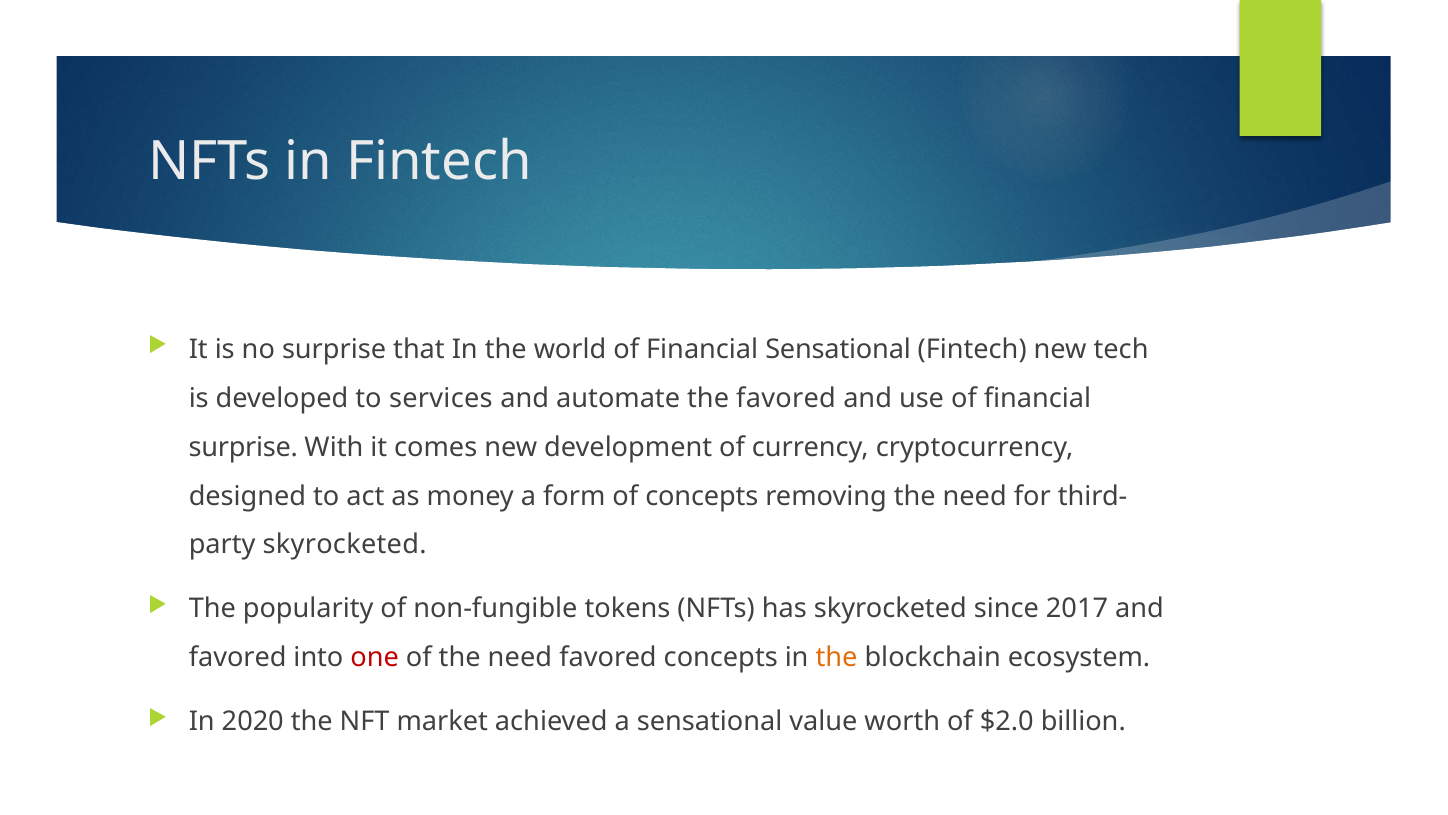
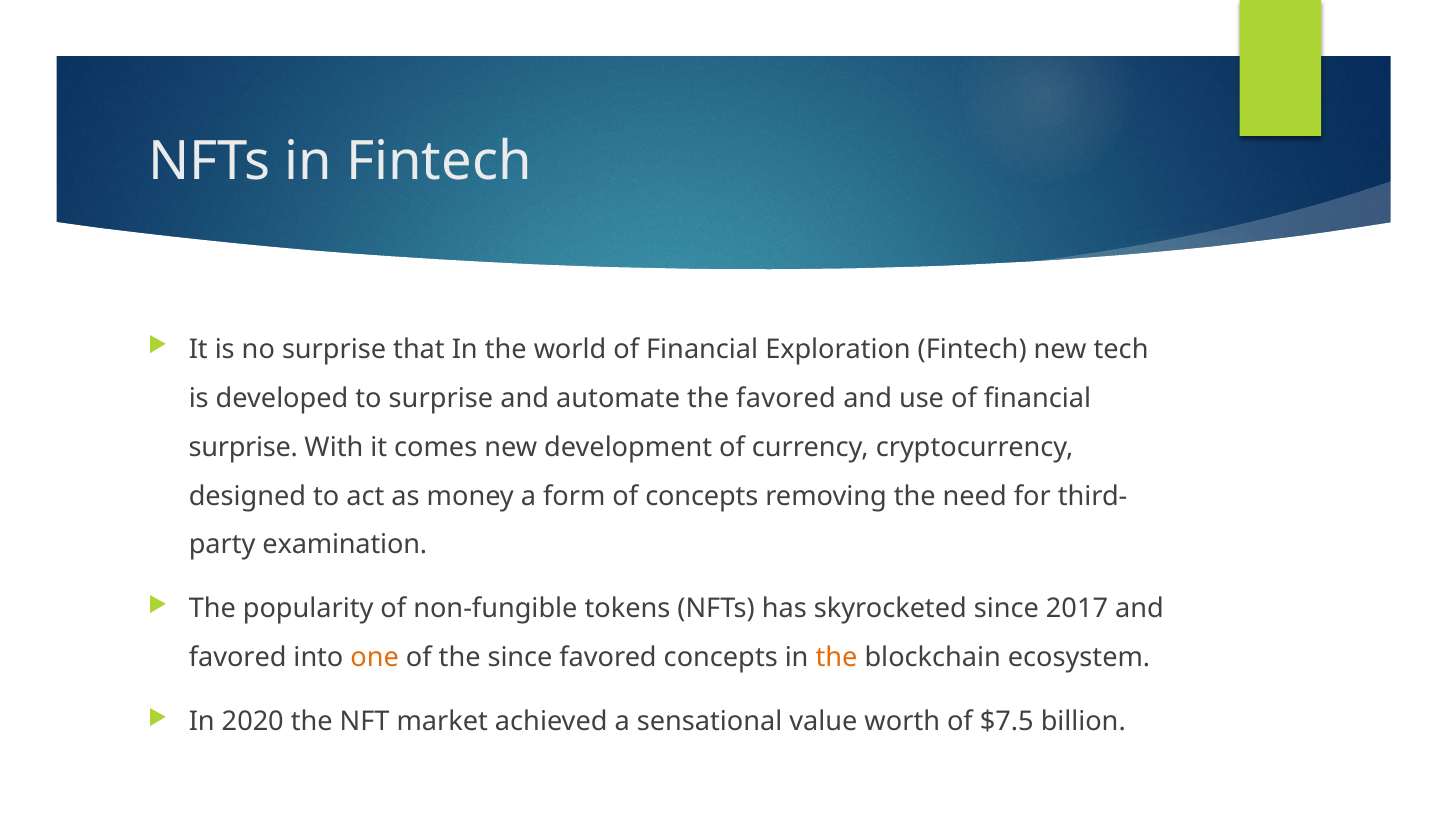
Financial Sensational: Sensational -> Exploration (838, 349)
to services: services -> surprise (441, 398)
skyrocketed: skyrocketed -> examination (345, 545)
one colour: red -> orange (375, 657)
of the need: need -> since (520, 657)
$2.0: $2.0 -> $7.5 (1007, 721)
